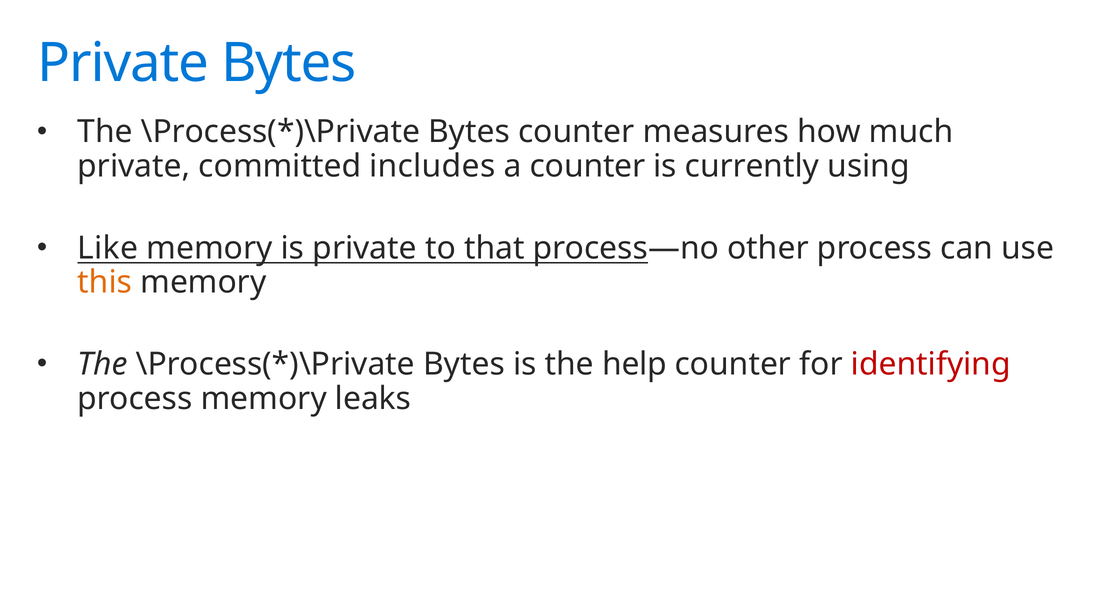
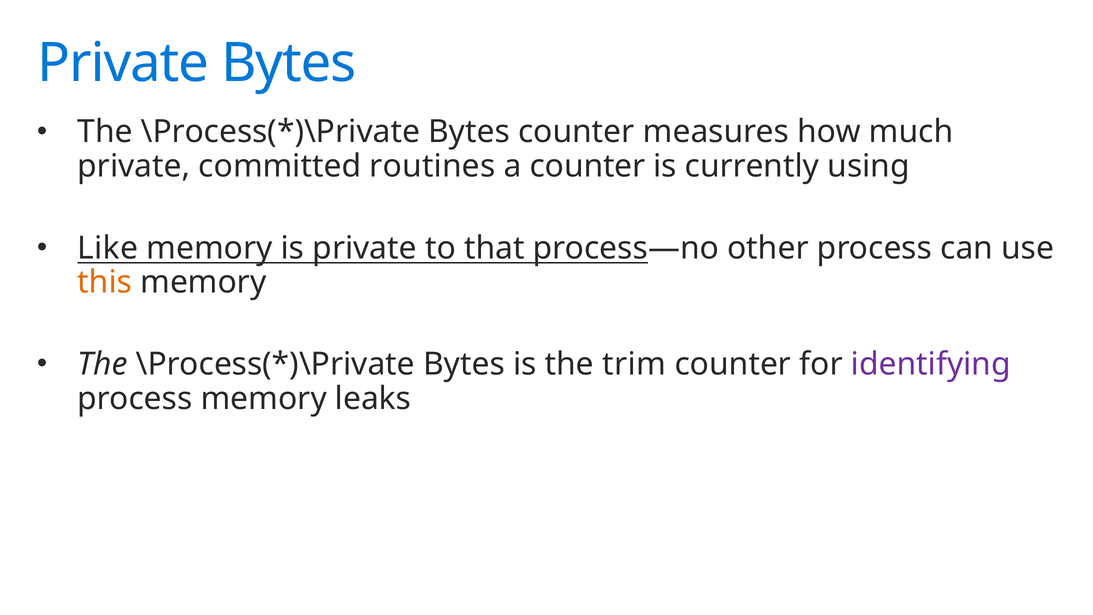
includes: includes -> routines (432, 166)
help: help -> trim (634, 364)
identifying colour: red -> purple (931, 364)
